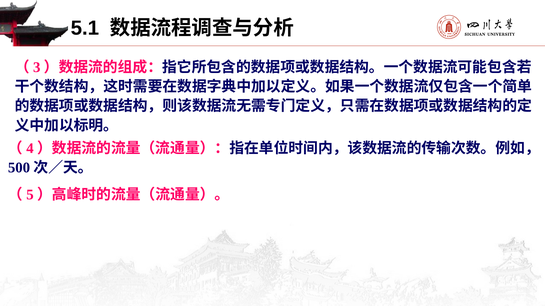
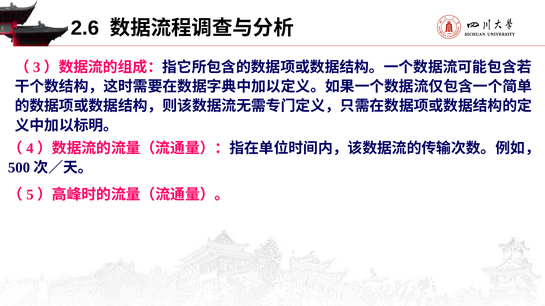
5.1: 5.1 -> 2.6 (85, 28)
